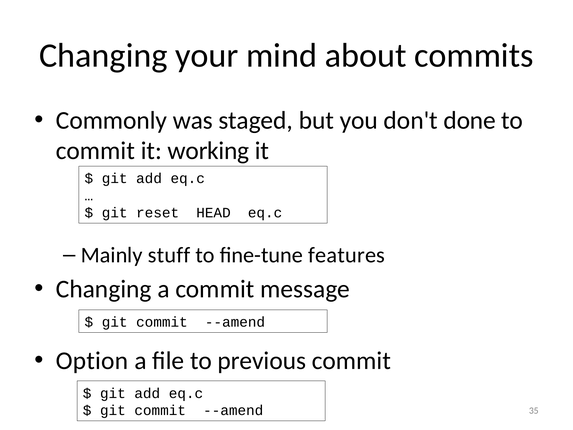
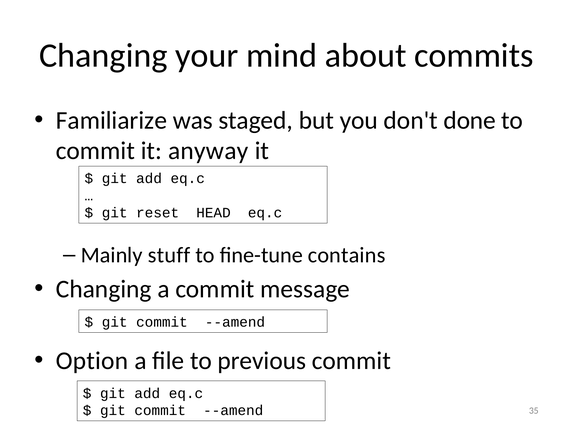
Commonly: Commonly -> Familiarize (111, 120)
working: working -> anyway (208, 151)
features: features -> contains (347, 255)
